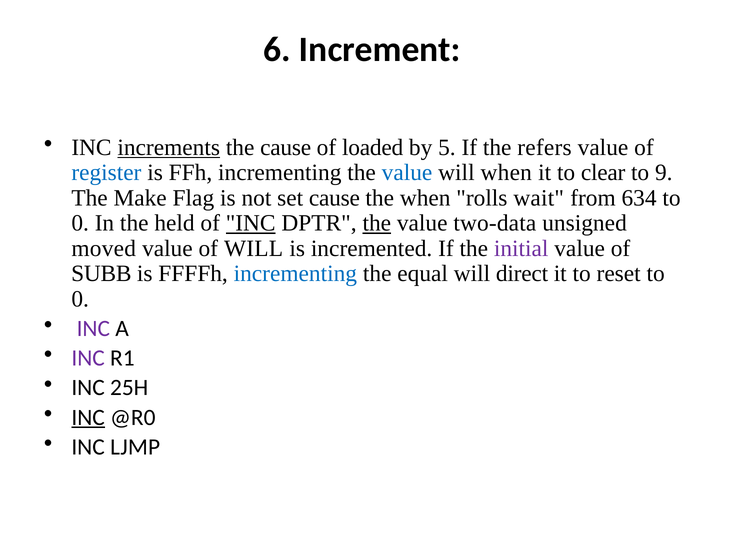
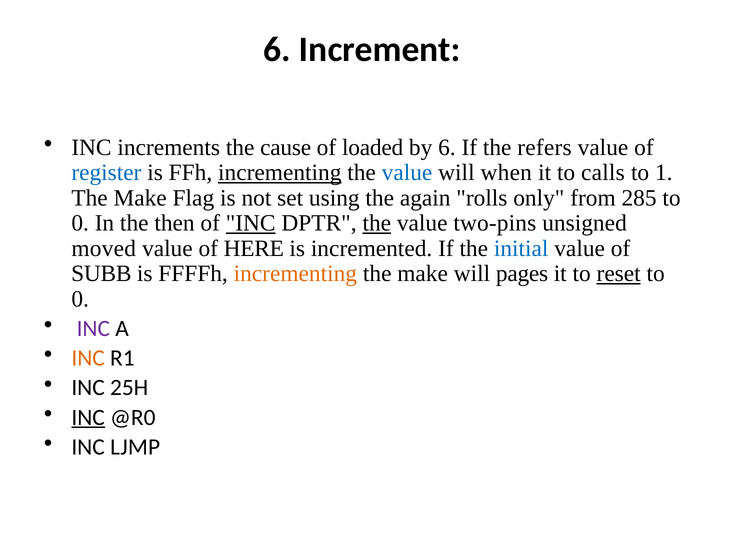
increments underline: present -> none (169, 147)
by 5: 5 -> 6 (447, 147)
incrementing underline: none -> present (280, 173)
clear: clear -> calls (603, 173)
9: 9 -> 1 (664, 173)
set cause: cause -> using (334, 198)
the when: when -> again (425, 198)
wait: wait -> only (539, 198)
634: 634 -> 285 (639, 198)
held: held -> then (175, 223)
two-data: two-data -> two-pins (495, 223)
of WILL: WILL -> HERE (254, 248)
initial colour: purple -> blue (521, 248)
incrementing colour: blue -> orange (295, 274)
equal: equal -> make (423, 274)
direct: direct -> pages (522, 274)
reset underline: none -> present (619, 274)
INC colour: purple -> orange (88, 358)
